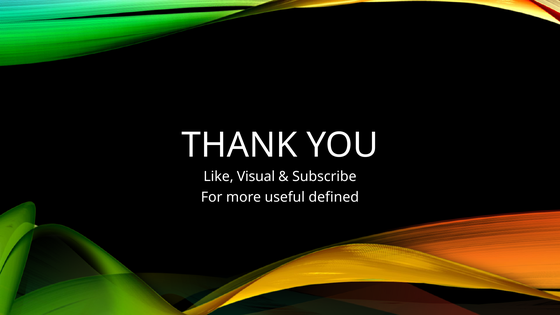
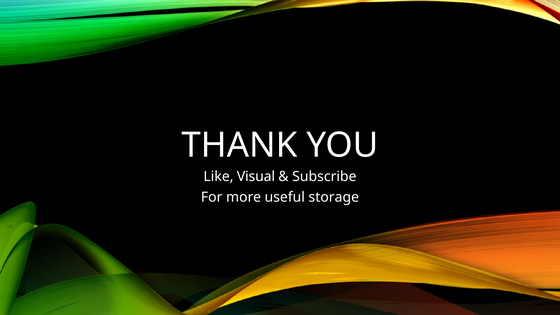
defined: defined -> storage (334, 197)
